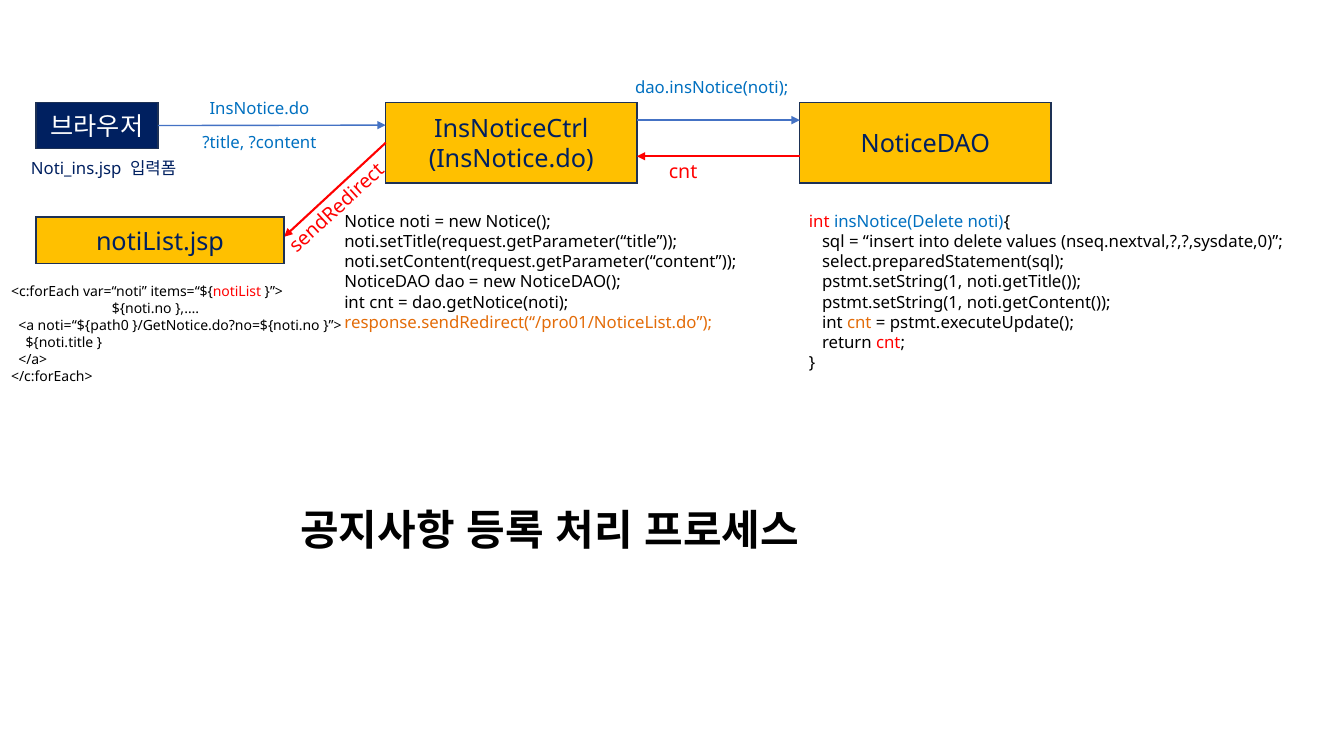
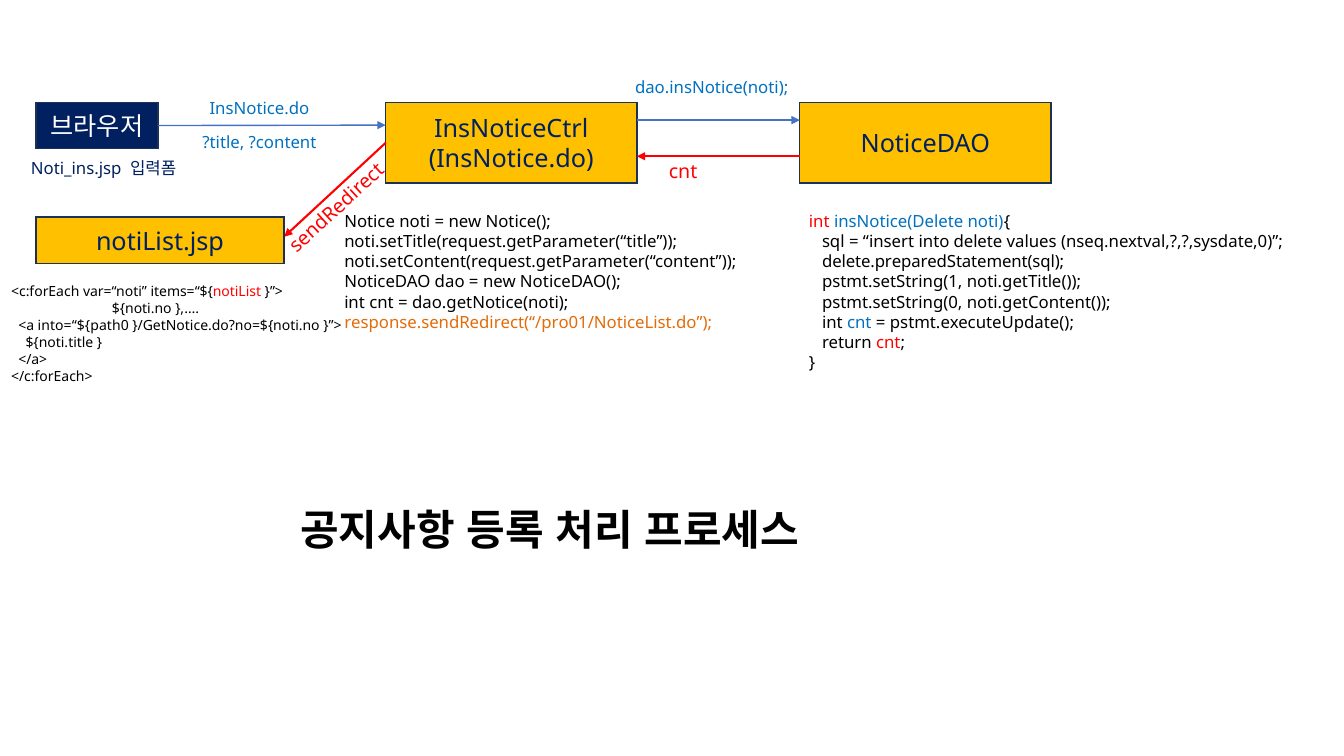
select.preparedStatement(sql: select.preparedStatement(sql -> delete.preparedStatement(sql (943, 262)
pstmt.setString(1: pstmt.setString(1 -> pstmt.setString(0 (892, 303)
cnt colour: orange -> blue (859, 323)
noti=“${path0: noti=“${path0 -> into=“${path0 (83, 326)
